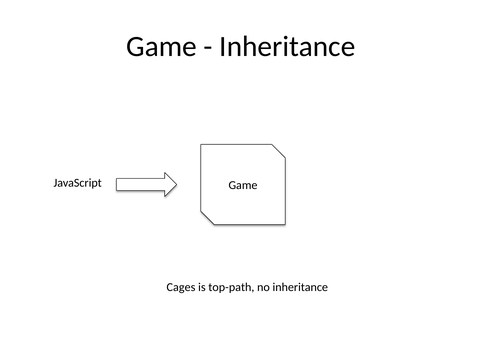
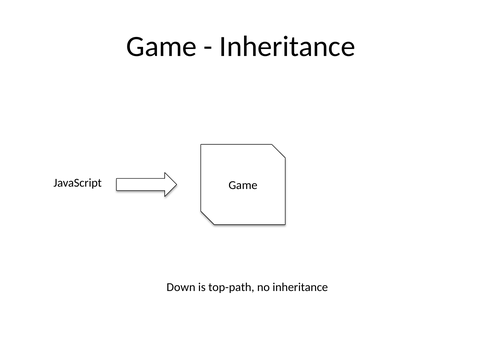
Cages: Cages -> Down (181, 288)
